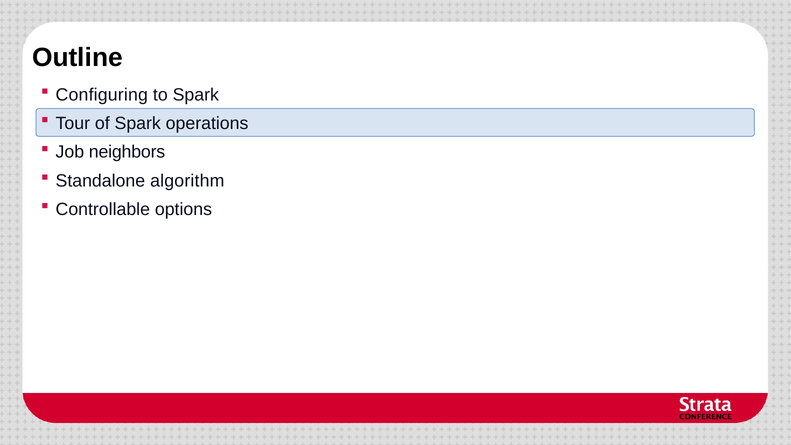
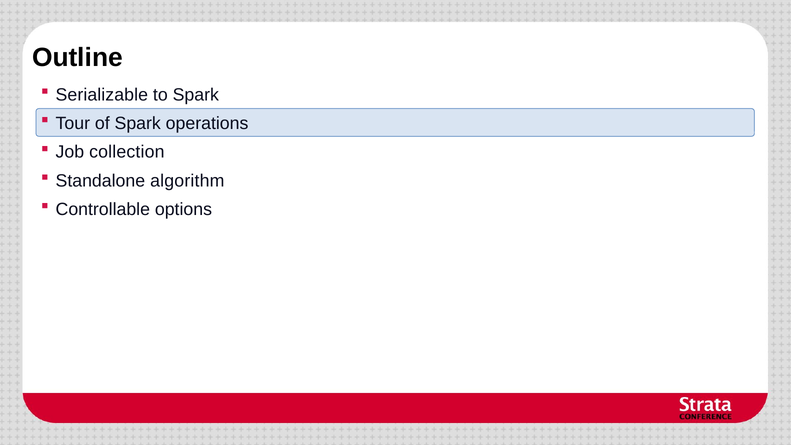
Configuring: Configuring -> Serializable (102, 95)
neighbors: neighbors -> collection (127, 152)
